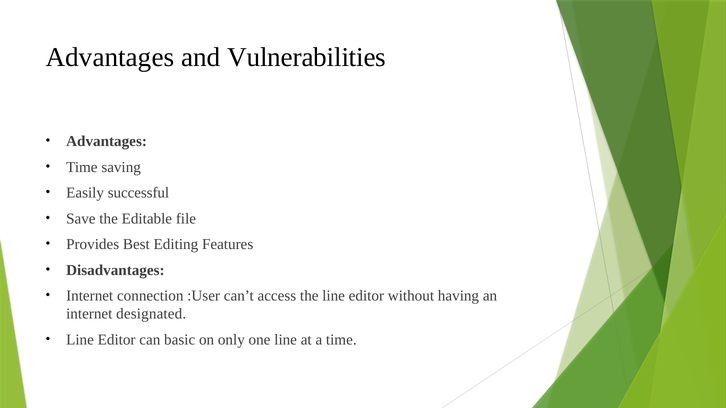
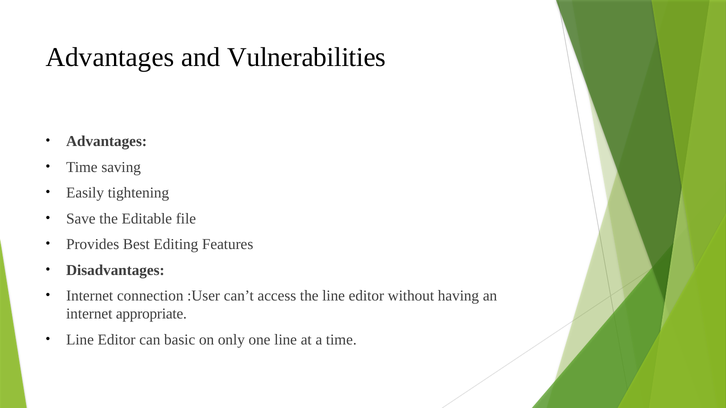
successful: successful -> tightening (138, 193)
designated: designated -> appropriate (151, 314)
